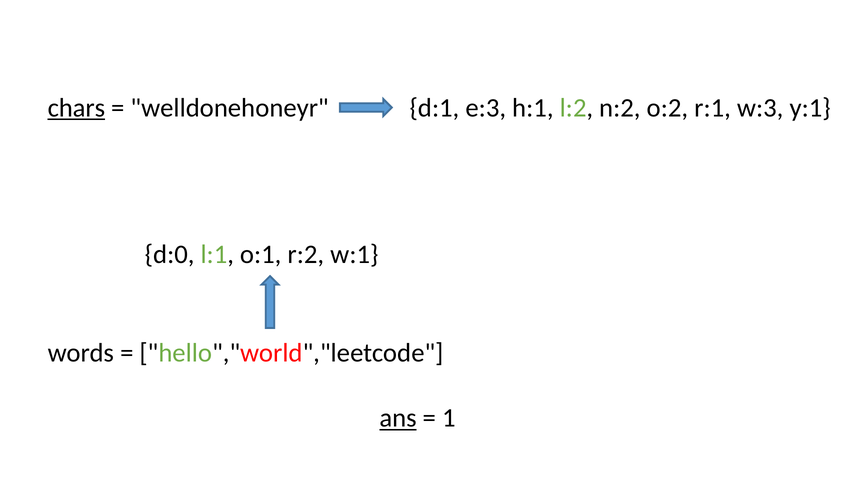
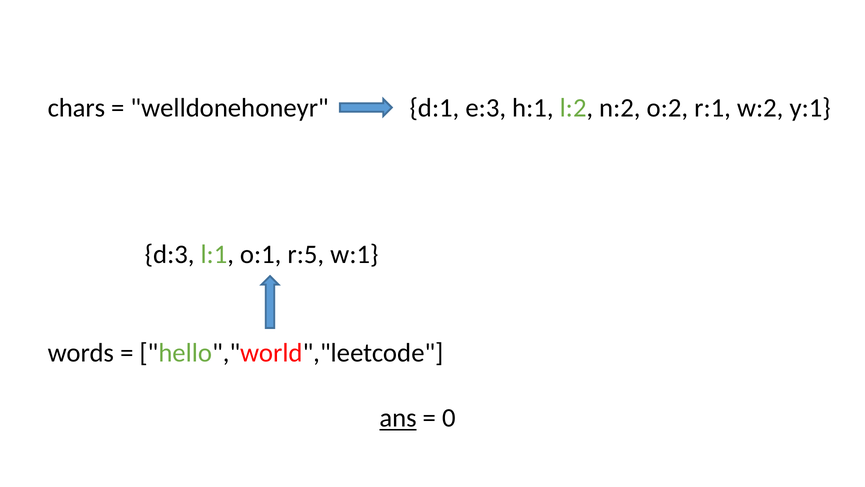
chars underline: present -> none (76, 108)
w:3: w:3 -> w:2 (760, 108)
d:0: d:0 -> d:3 (170, 254)
r:2: r:2 -> r:5 (306, 254)
1: 1 -> 0 (449, 418)
